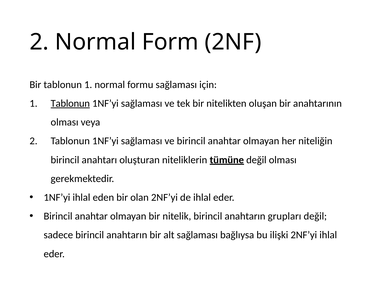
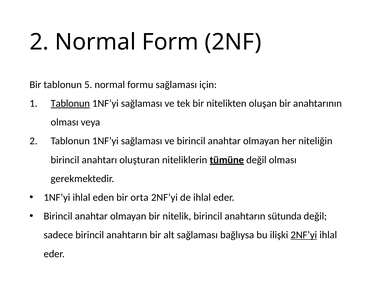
tablonun 1: 1 -> 5 (88, 85)
olan: olan -> orta (139, 197)
grupları: grupları -> sütunda (285, 216)
2NF’yi underline: none -> present (304, 235)
